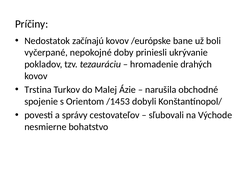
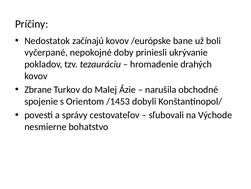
Trstina: Trstina -> Zbrane (38, 89)
